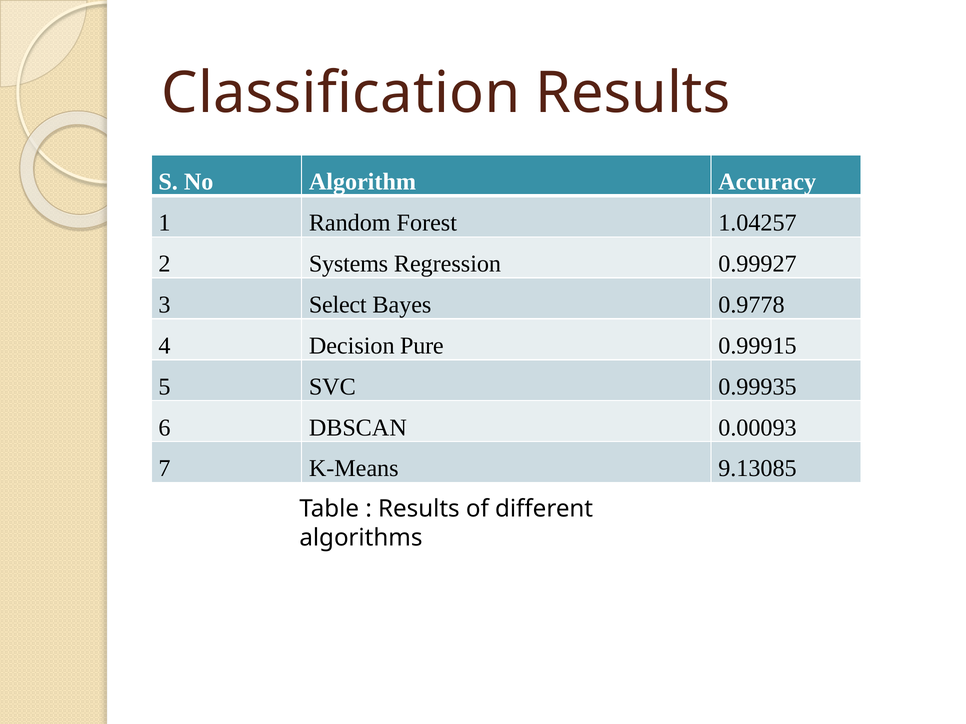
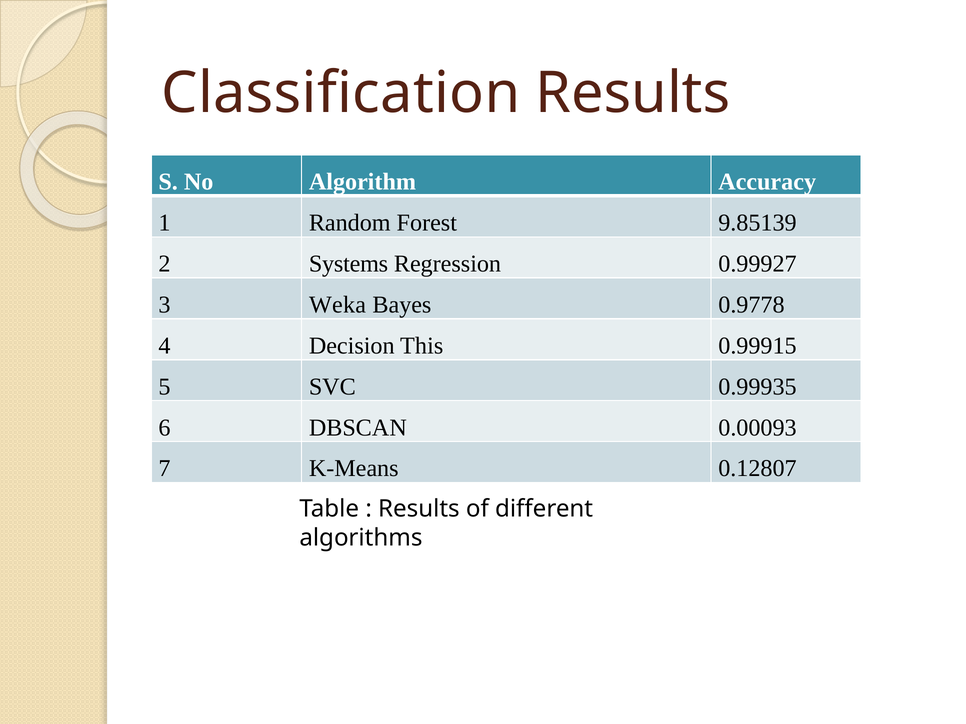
1.04257: 1.04257 -> 9.85139 (757, 223)
Select: Select -> Weka (338, 305)
Pure: Pure -> This (422, 346)
9.13085: 9.13085 -> 0.12807 (757, 469)
